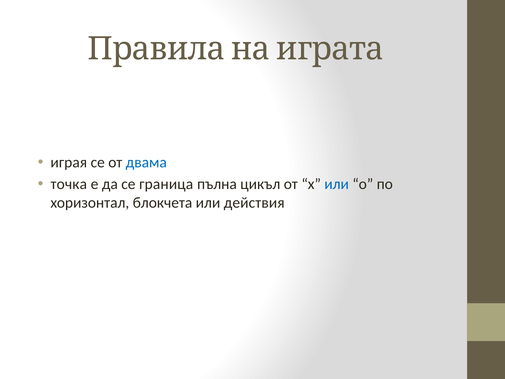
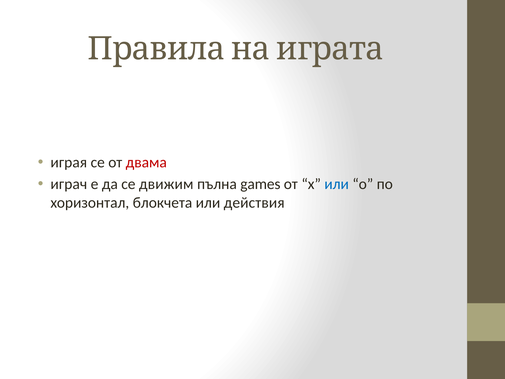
двама colour: blue -> red (146, 162)
точка: точка -> играч (69, 184)
граница: граница -> движим (166, 184)
цикъл: цикъл -> games (260, 184)
